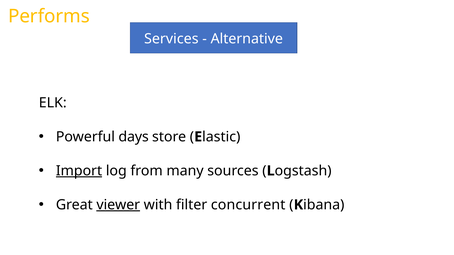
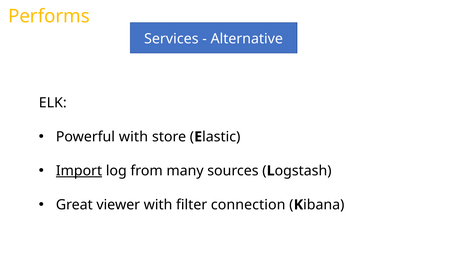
Powerful days: days -> with (133, 137)
viewer underline: present -> none (118, 205)
concurrent: concurrent -> connection (248, 205)
